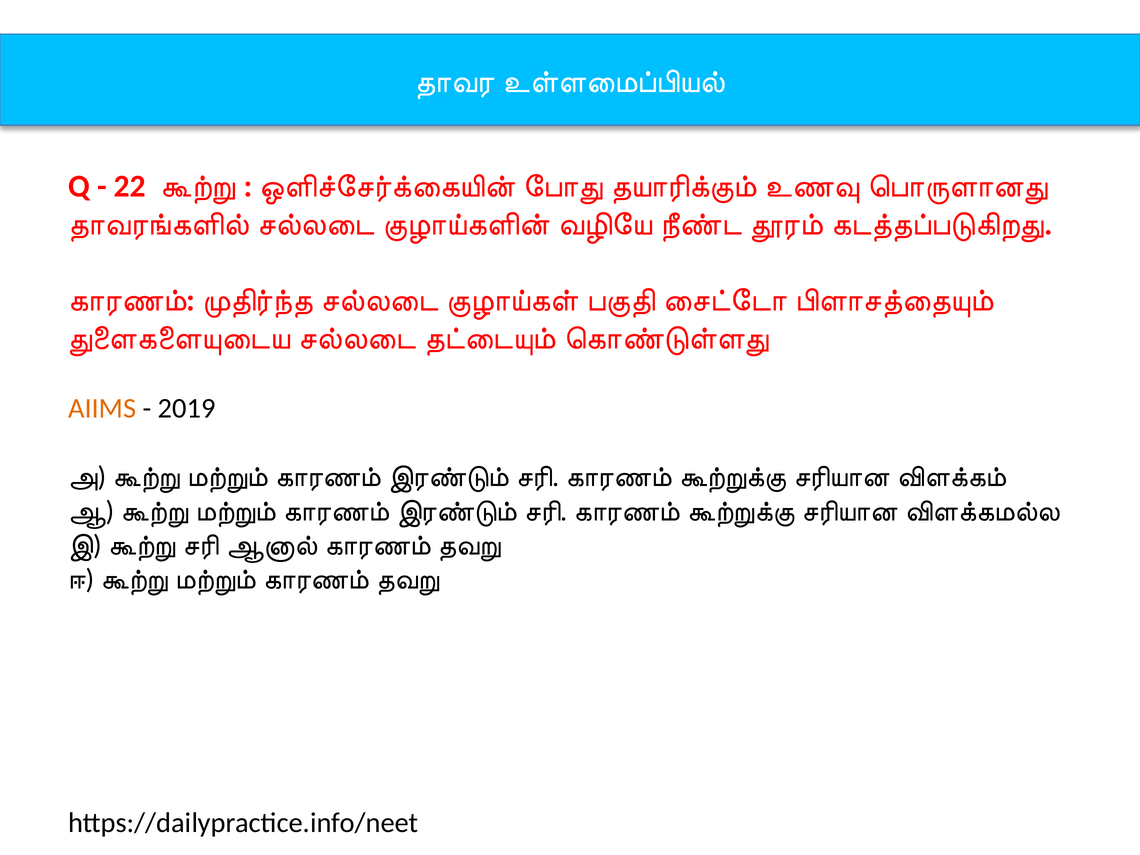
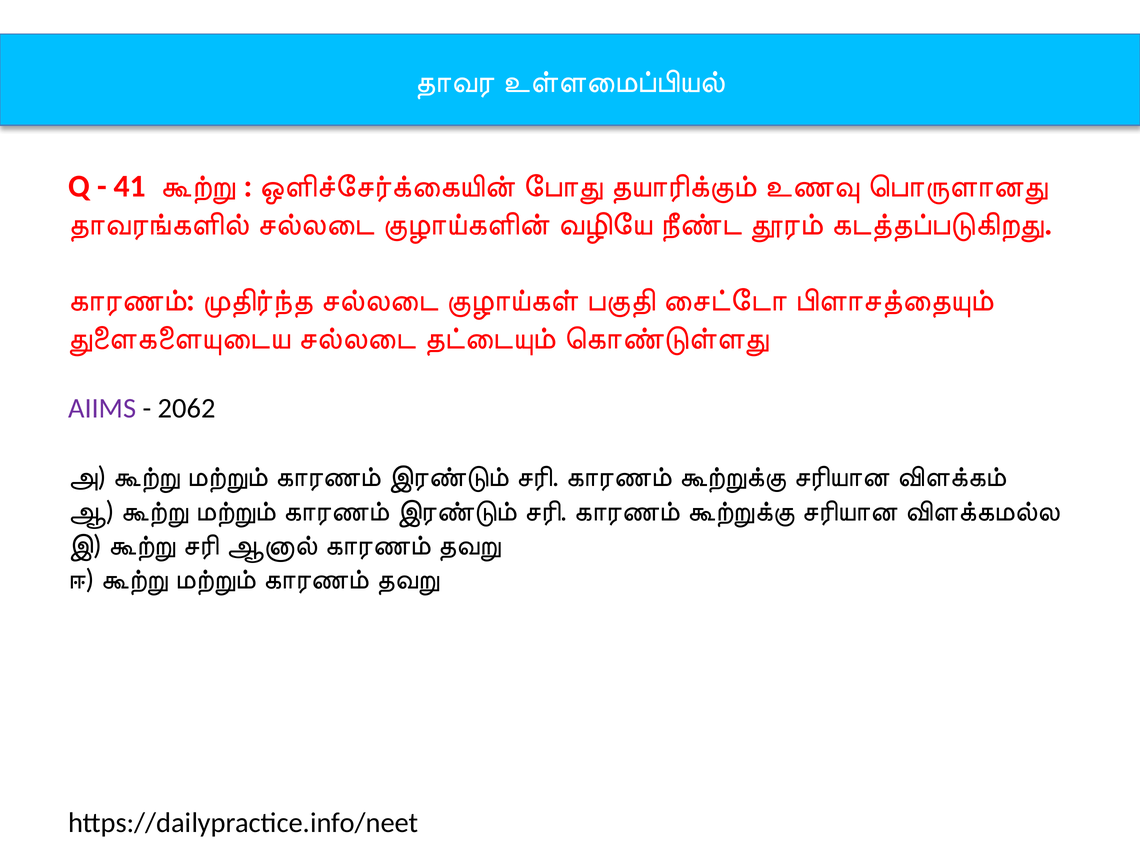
22: 22 -> 41 (130, 186)
AIIMS colour: orange -> purple (102, 409)
2019: 2019 -> 2062 (187, 409)
